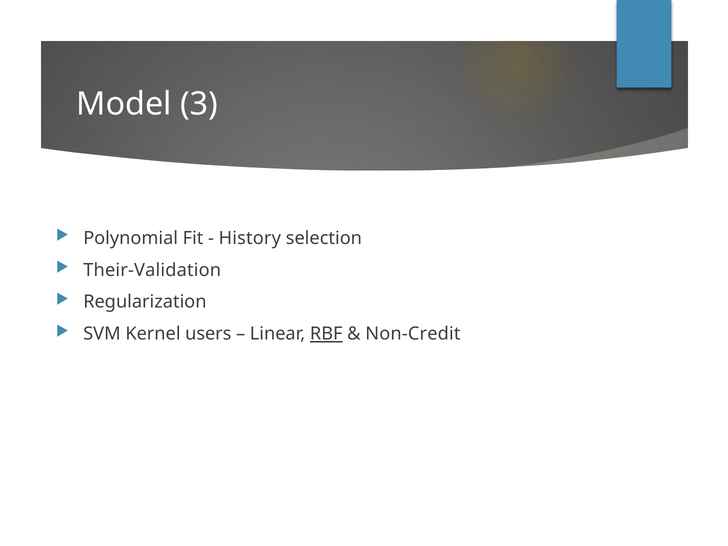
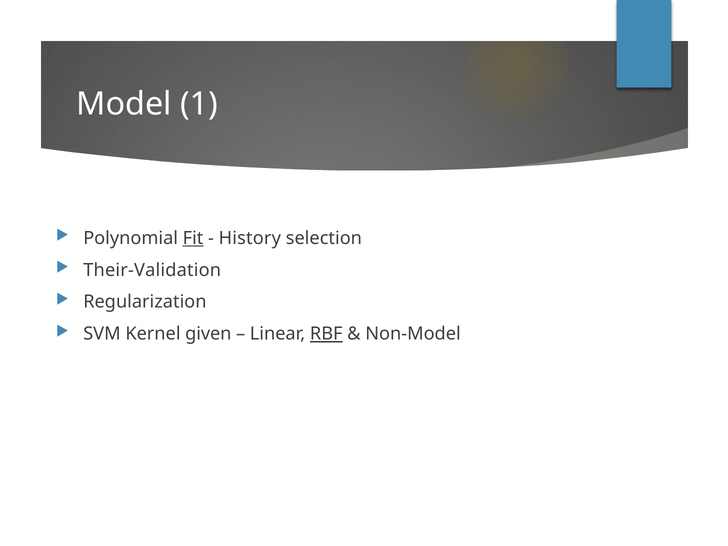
3: 3 -> 1 (199, 104)
Fit underline: none -> present (193, 238)
users: users -> given (208, 334)
Non-Credit: Non-Credit -> Non-Model (413, 334)
